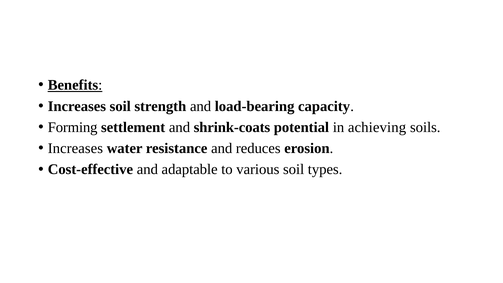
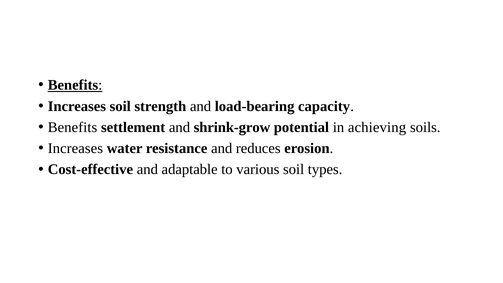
Forming: Forming -> Benefits (73, 127)
shrink-coats: shrink-coats -> shrink-grow (232, 127)
